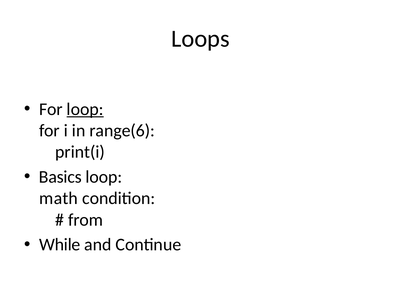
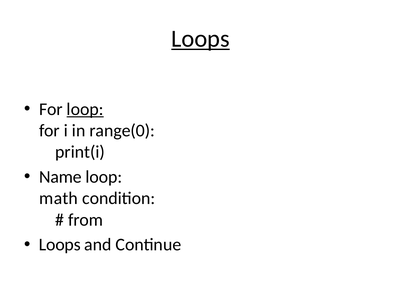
Loops underline: none -> present (201, 39)
range(6: range(6 -> range(0 (122, 130)
Basics: Basics -> Name (60, 177)
While: While -> Loops (60, 245)
